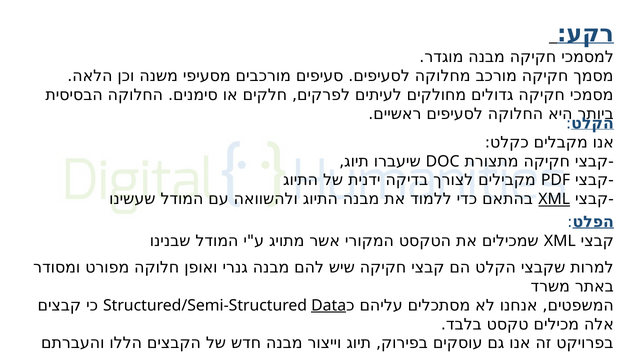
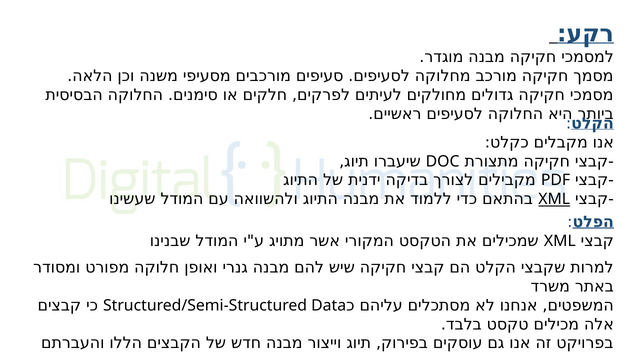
Data underline: present -> none (329, 305)
